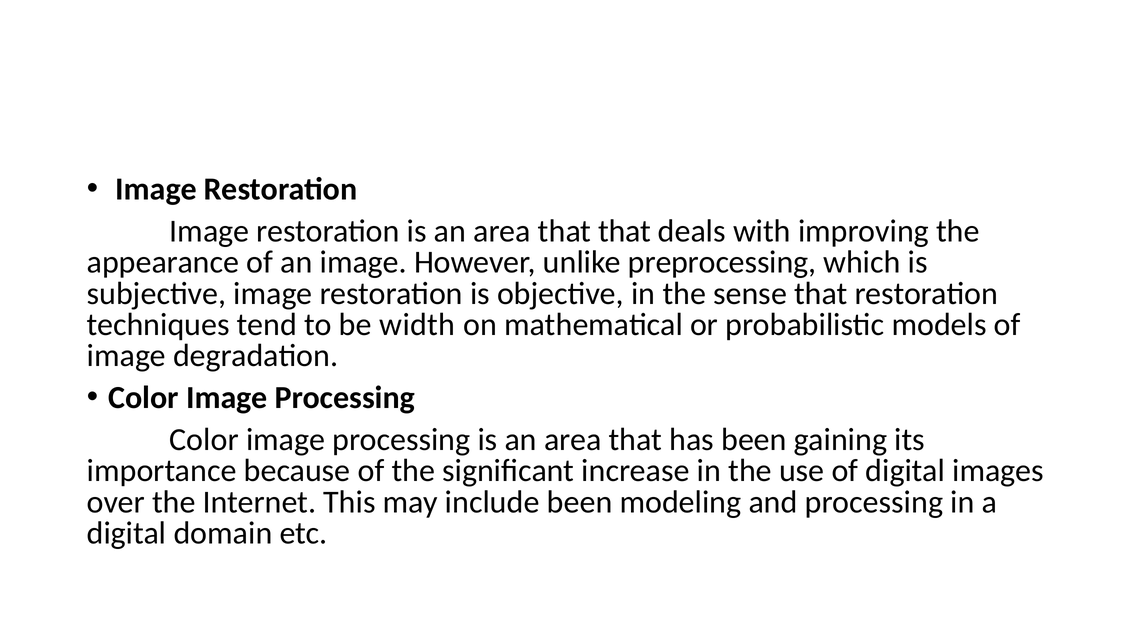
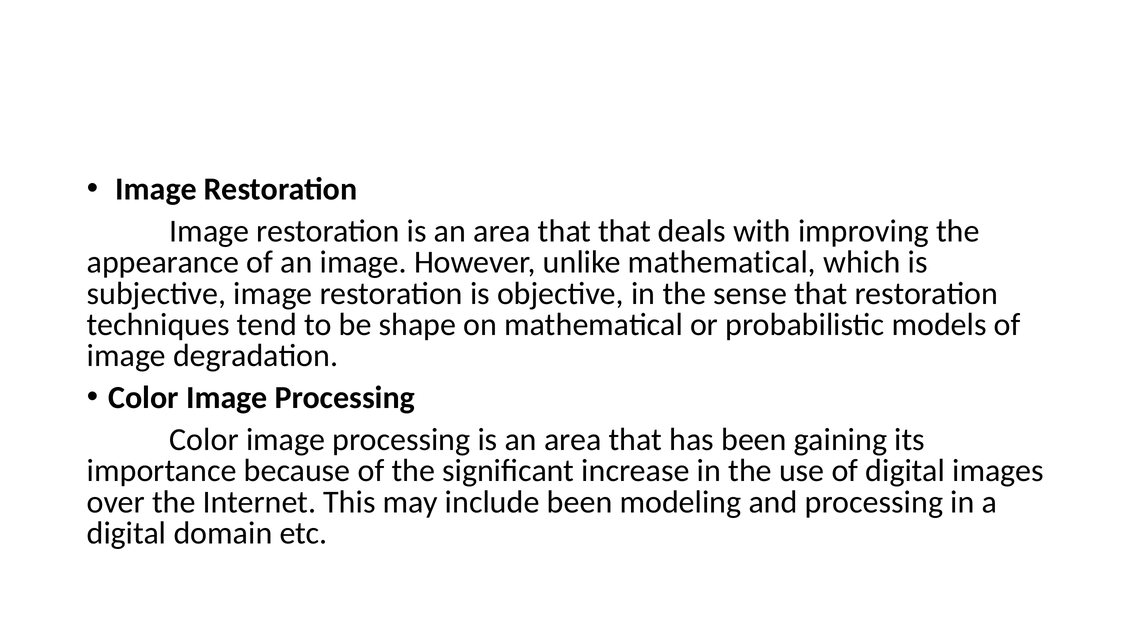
unlike preprocessing: preprocessing -> mathematical (722, 262)
width: width -> shape (417, 325)
